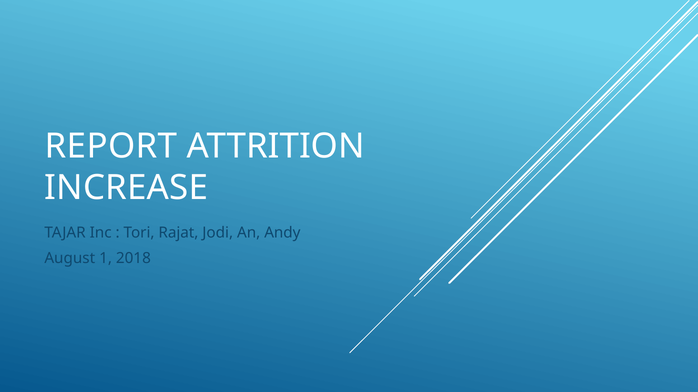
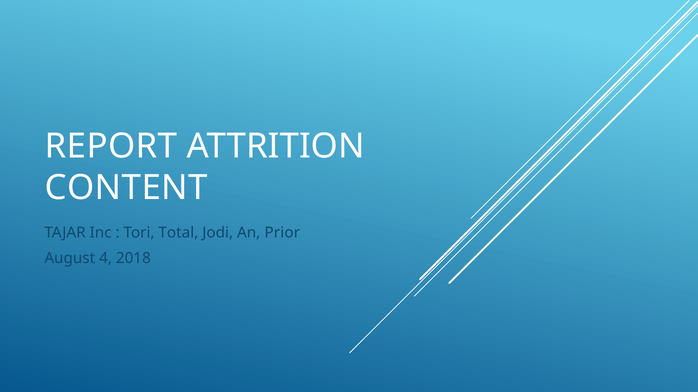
INCREASE: INCREASE -> CONTENT (126, 188)
Rajat: Rajat -> Total (178, 233)
Andy: Andy -> Prior (282, 233)
1: 1 -> 4 (106, 259)
